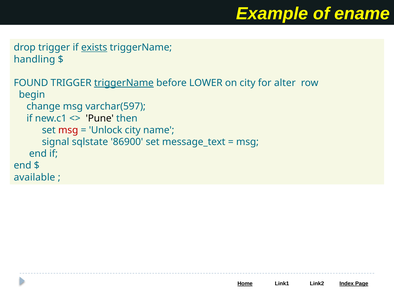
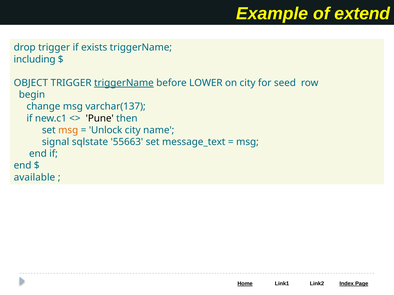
ename: ename -> extend (362, 14)
exists underline: present -> none (94, 48)
handling: handling -> including (35, 59)
FOUND: FOUND -> OBJECT (31, 83)
alter: alter -> seed (285, 83)
varchar(597: varchar(597 -> varchar(137 (116, 107)
msg colour: red -> orange (68, 130)
86900: 86900 -> 55663 (127, 142)
